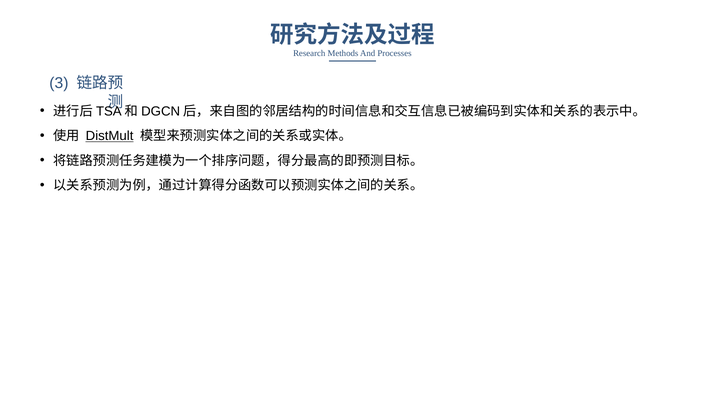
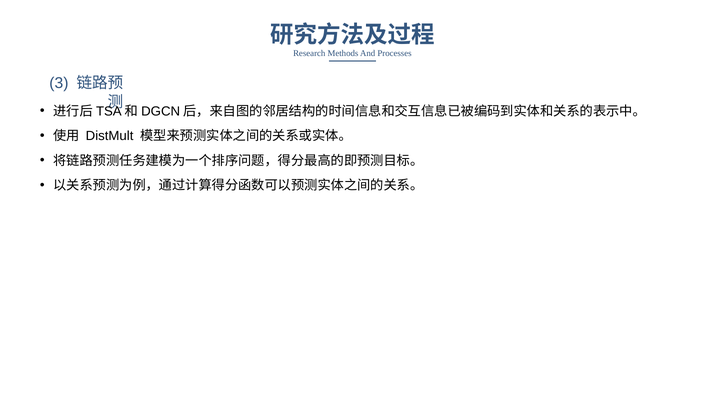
DistMult underline: present -> none (110, 136)
